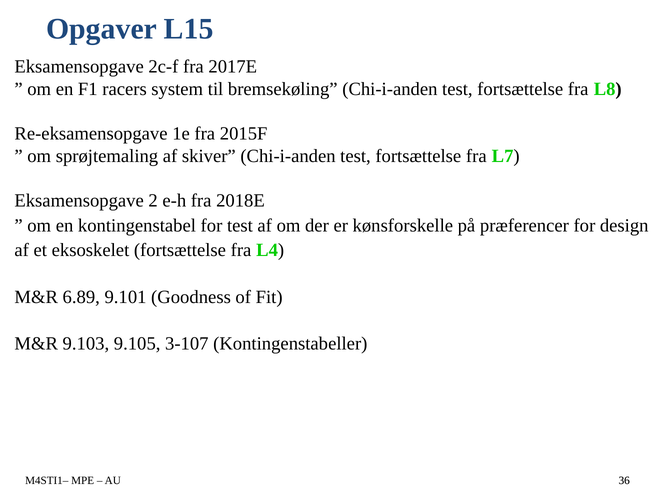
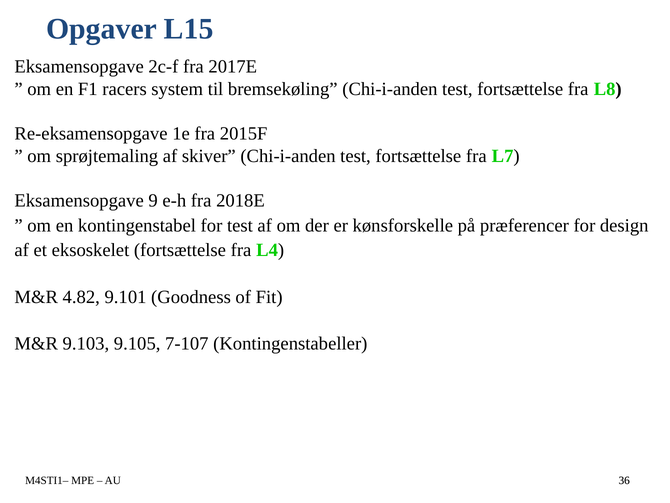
2: 2 -> 9 (153, 201)
6.89: 6.89 -> 4.82 (81, 297)
3-107: 3-107 -> 7-107 (187, 343)
